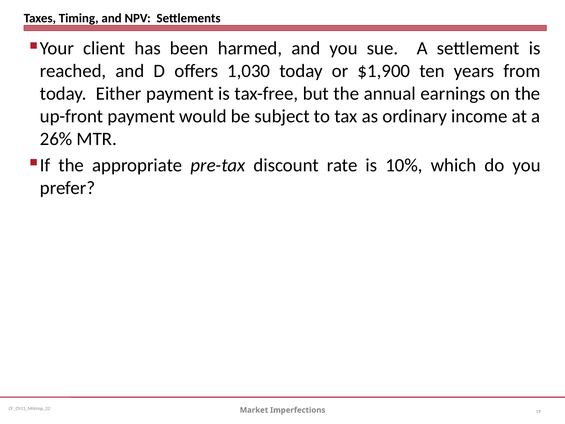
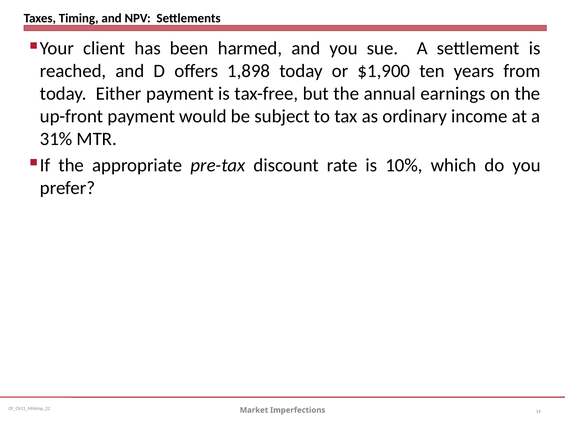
1,030: 1,030 -> 1,898 (249, 71)
26%: 26% -> 31% (56, 139)
